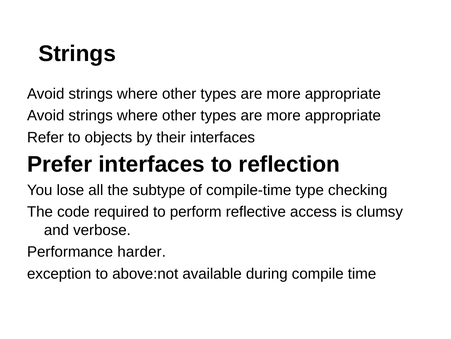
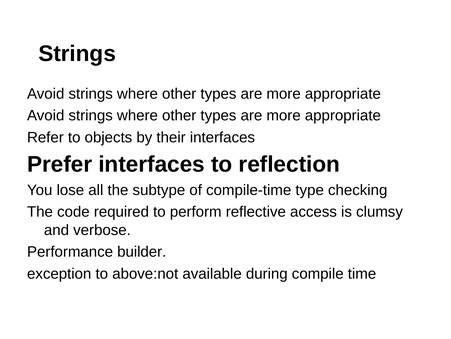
harder: harder -> builder (142, 251)
